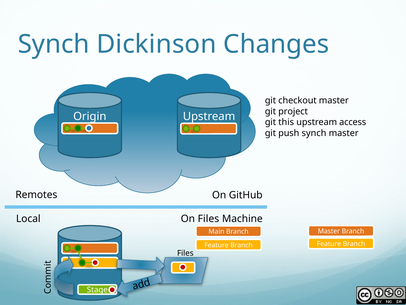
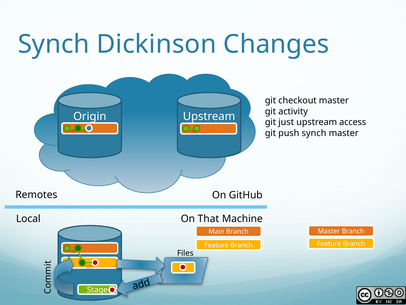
project: project -> activity (293, 111)
this: this -> just (286, 122)
On Files: Files -> That (208, 219)
